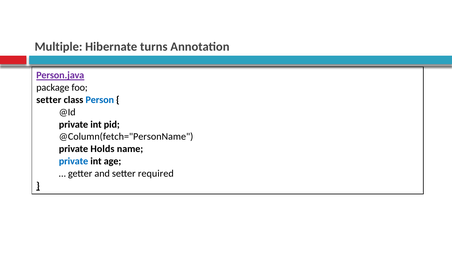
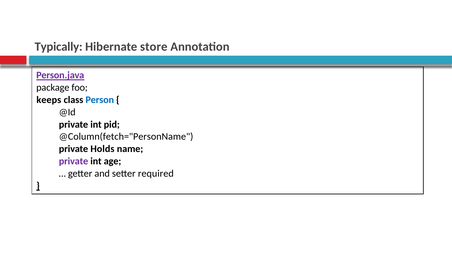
Multiple: Multiple -> Typically (59, 47)
turns: turns -> store (154, 47)
setter: setter -> keeps (49, 100)
private colour: blue -> purple (74, 161)
